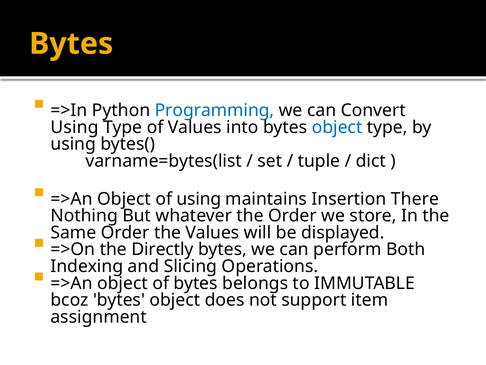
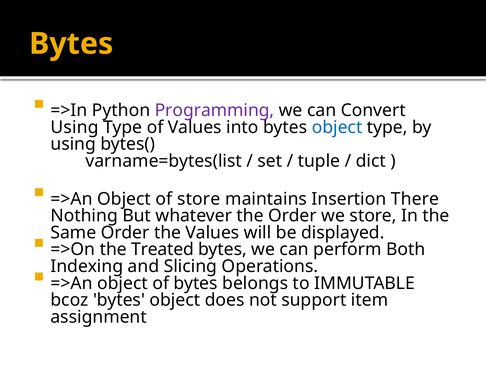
Programming colour: blue -> purple (215, 110)
of using: using -> store (199, 199)
Directly: Directly -> Treated (163, 249)
